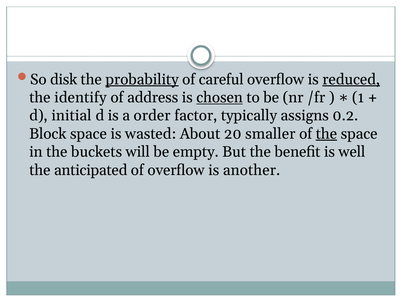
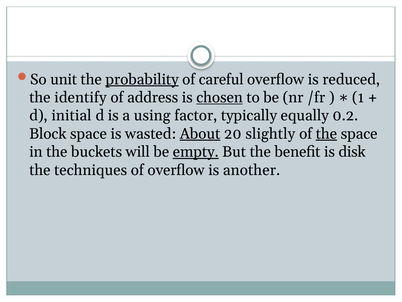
disk: disk -> unit (64, 79)
reduced underline: present -> none (351, 79)
order: order -> using (152, 115)
assigns: assigns -> equally (305, 115)
About underline: none -> present (200, 134)
smaller: smaller -> slightly (270, 134)
empty underline: none -> present (196, 152)
well: well -> disk (352, 152)
anticipated: anticipated -> techniques (91, 170)
